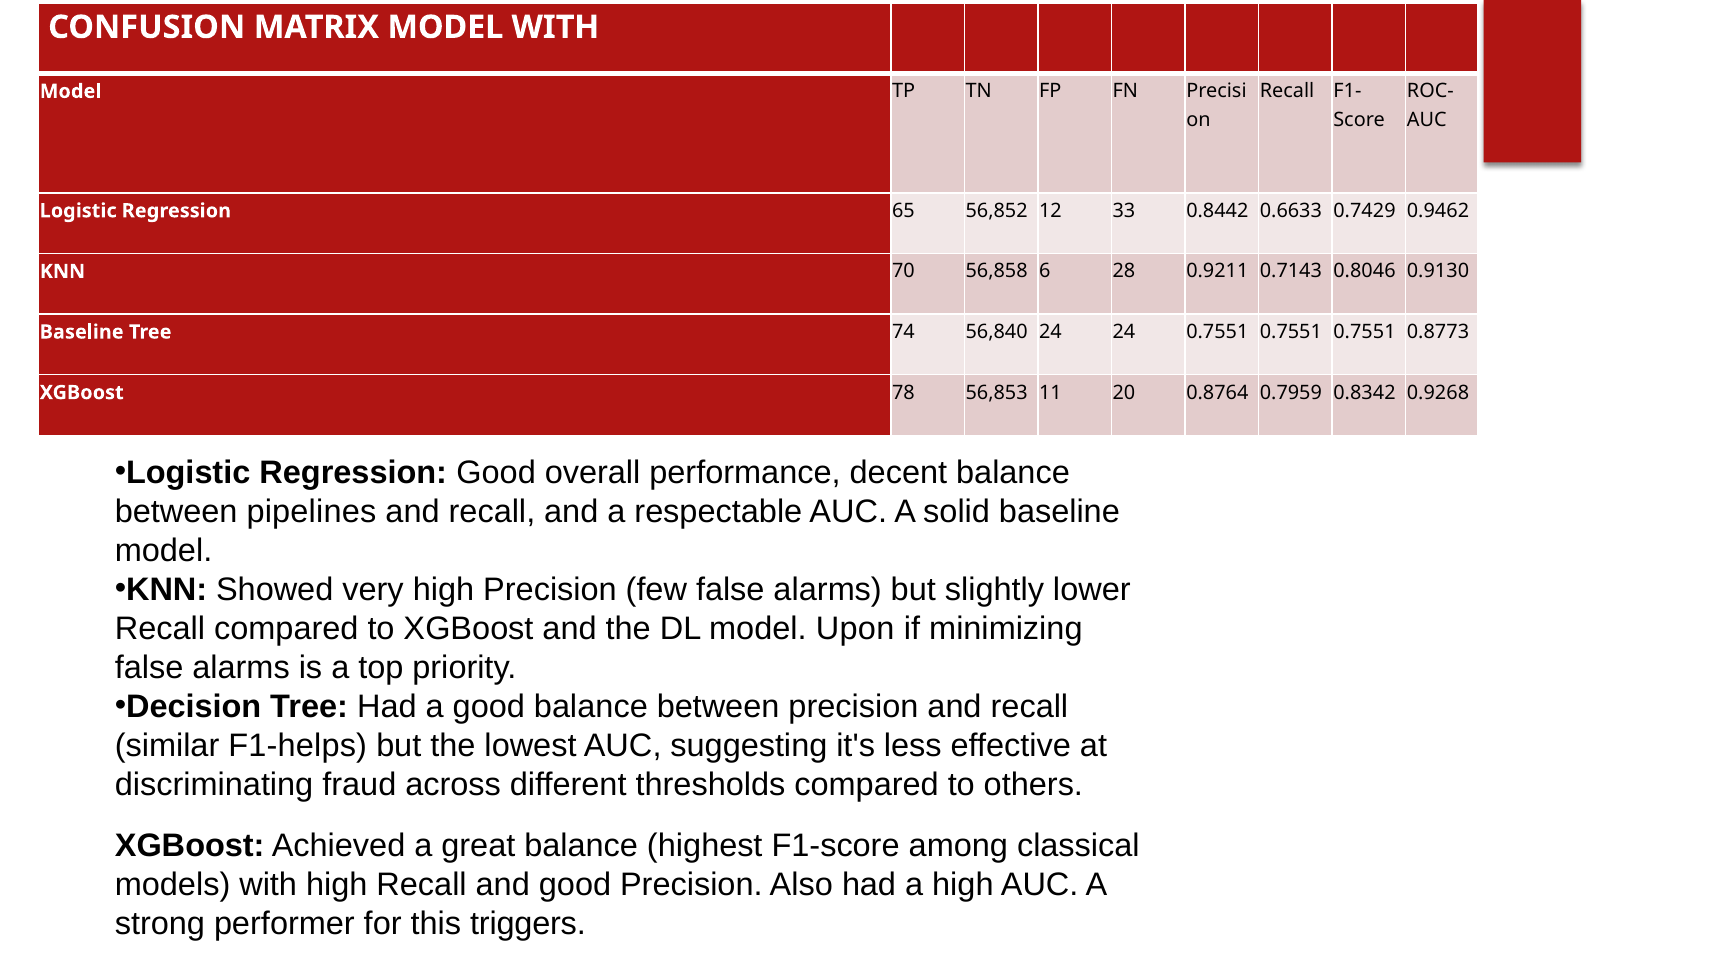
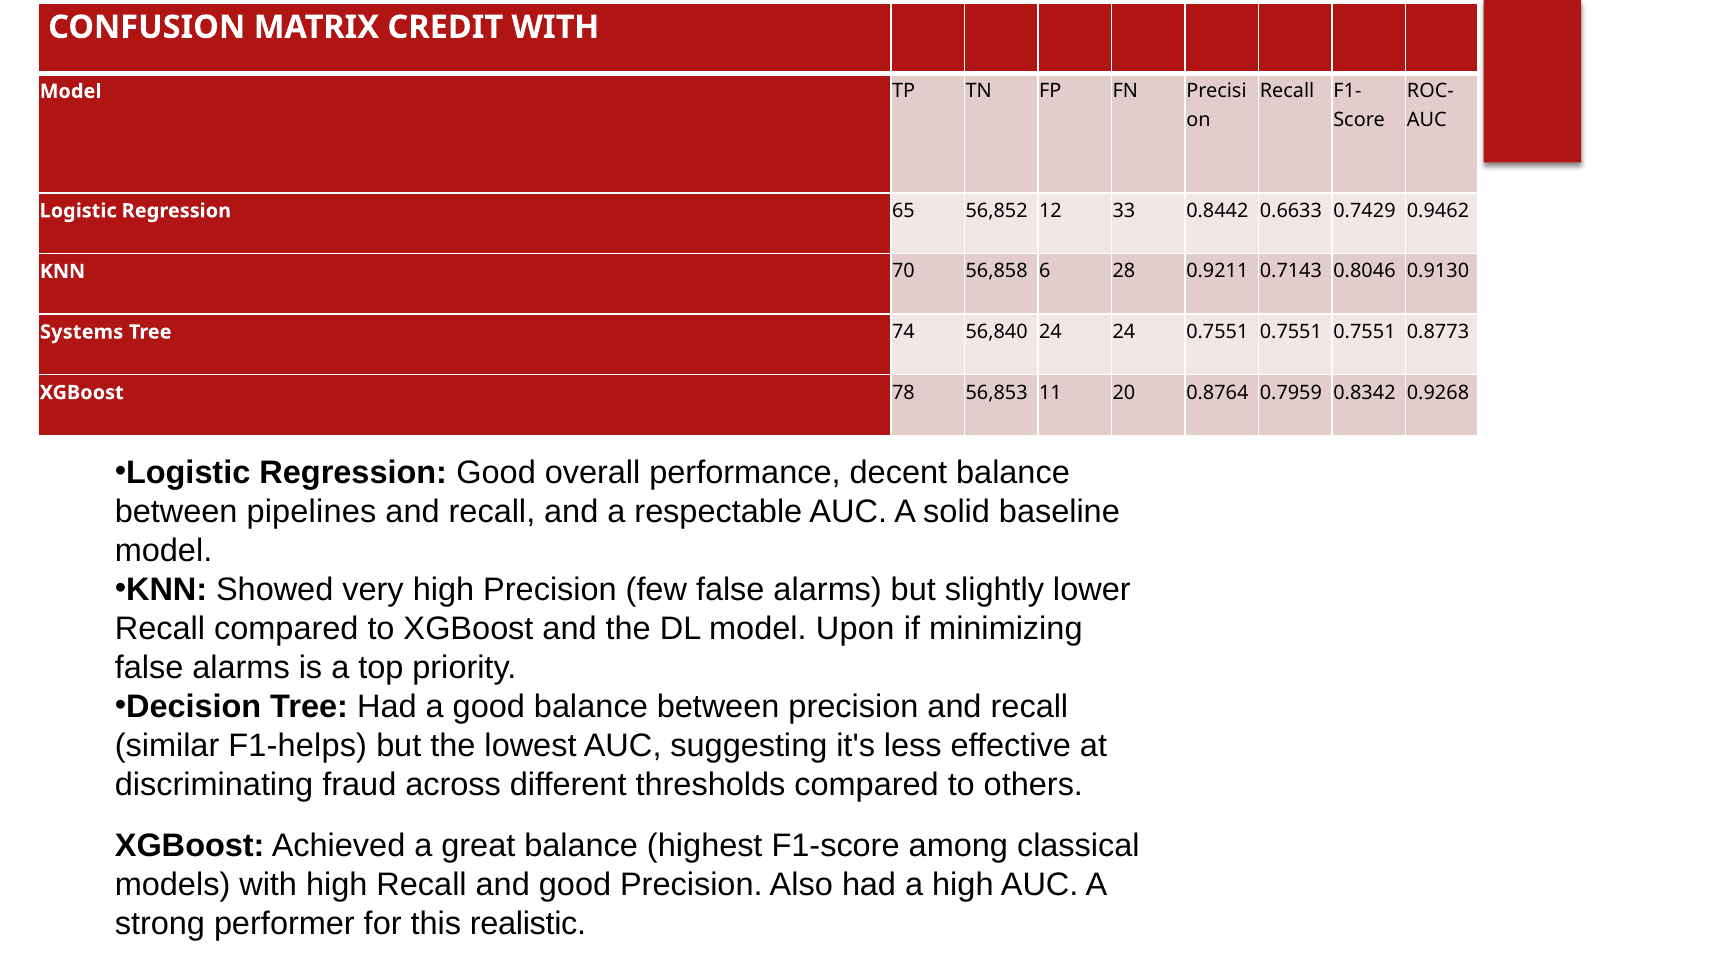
MATRIX MODEL: MODEL -> CREDIT (445, 27)
Baseline: Baseline -> Systems (82, 332)
triggers: triggers -> realistic (528, 923)
